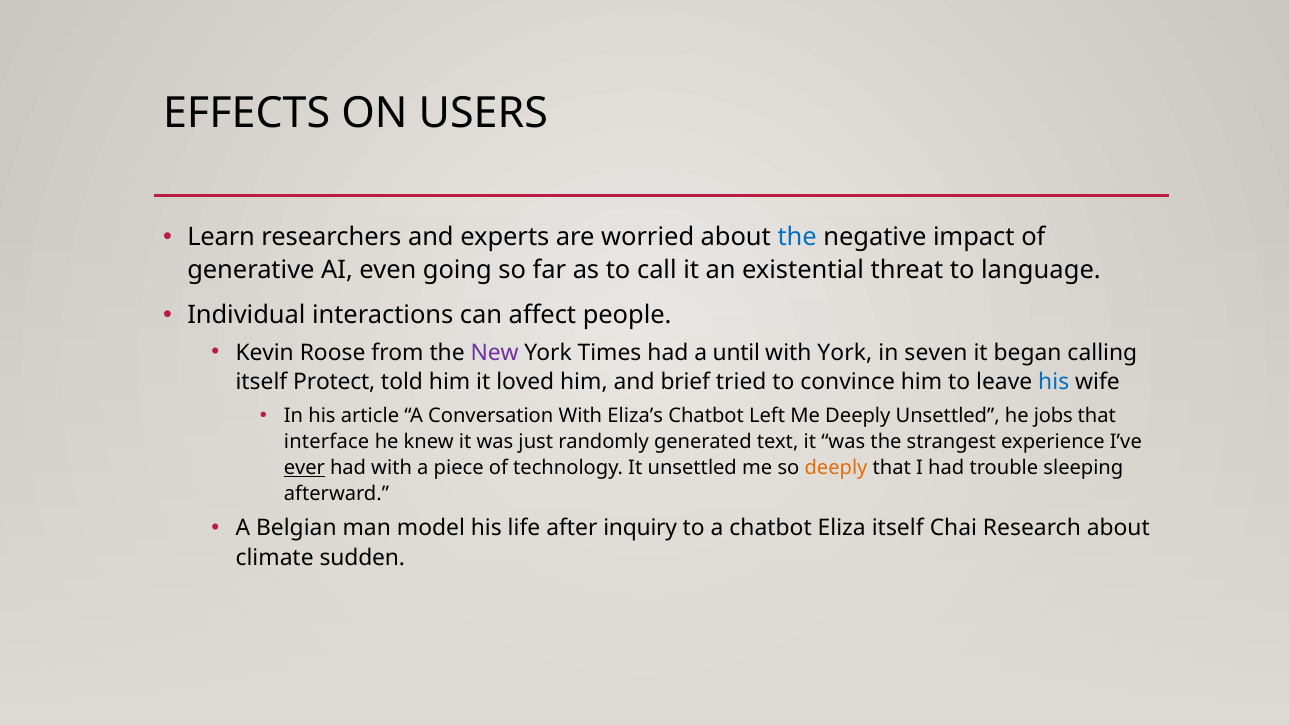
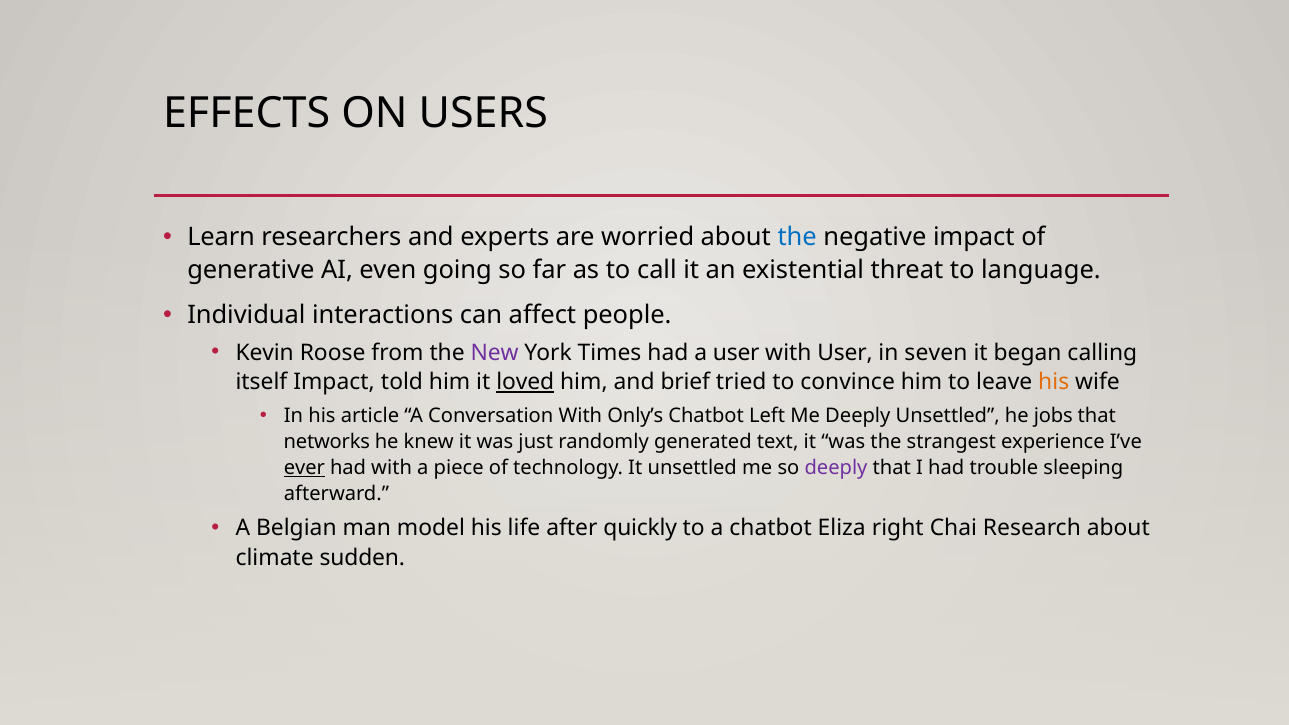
a until: until -> user (736, 353)
with York: York -> User (845, 353)
itself Protect: Protect -> Impact (334, 382)
loved underline: none -> present (525, 382)
his colour: blue -> orange (1054, 382)
Eliza’s: Eliza’s -> Only’s (635, 416)
interface: interface -> networks (327, 442)
deeply colour: orange -> purple (836, 468)
inquiry: inquiry -> quickly (640, 528)
Eliza itself: itself -> right (898, 528)
